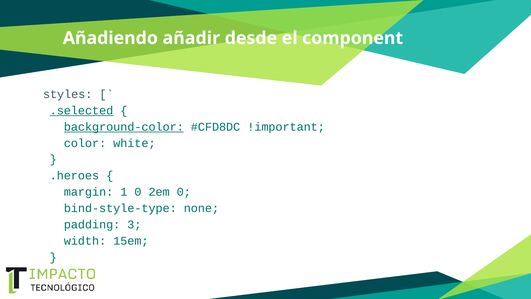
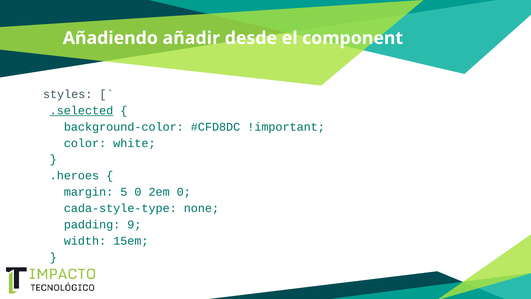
background-color underline: present -> none (124, 127)
1: 1 -> 5 (124, 192)
bind-style-type: bind-style-type -> cada-style-type (120, 208)
3: 3 -> 9 (134, 224)
